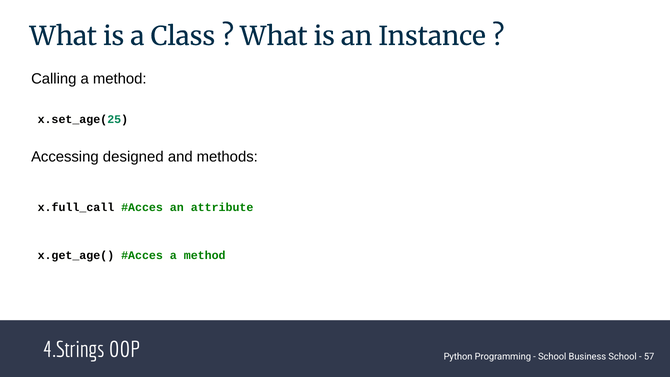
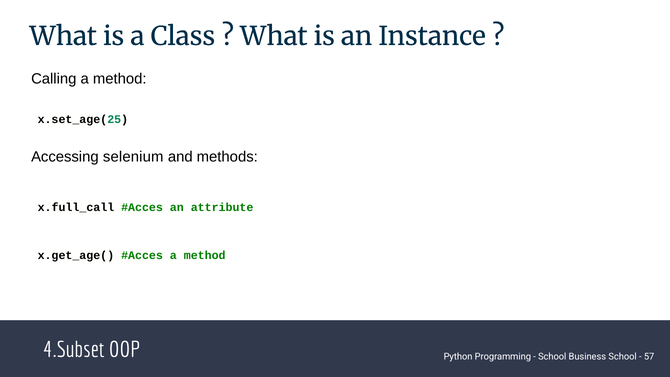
designed: designed -> selenium (133, 157)
4.Strings: 4.Strings -> 4.Subset (74, 350)
